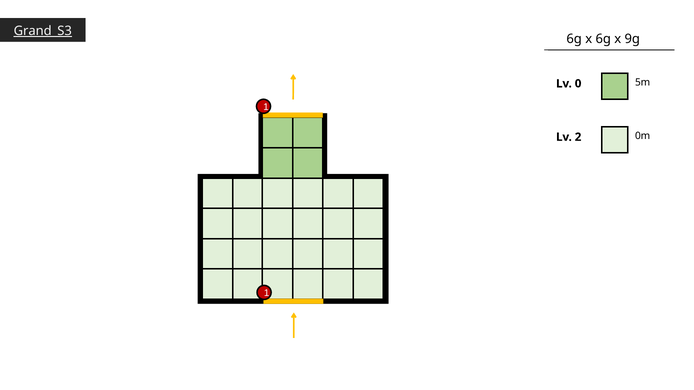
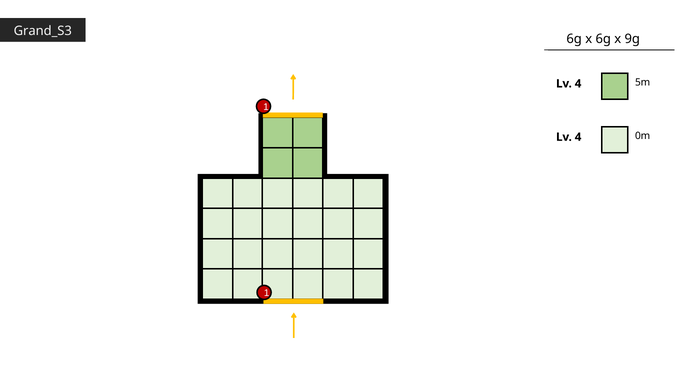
Grand_S3 underline: present -> none (43, 31)
0: 0 -> 4 (578, 84)
2: 2 -> 4 (578, 137)
